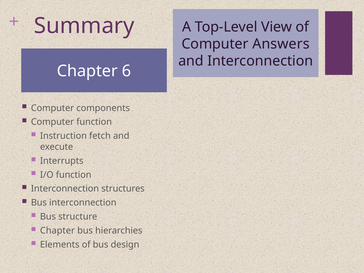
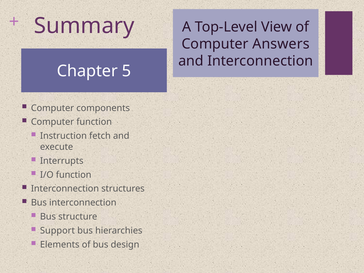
6: 6 -> 5 (127, 71)
Chapter: Chapter -> Support (57, 231)
